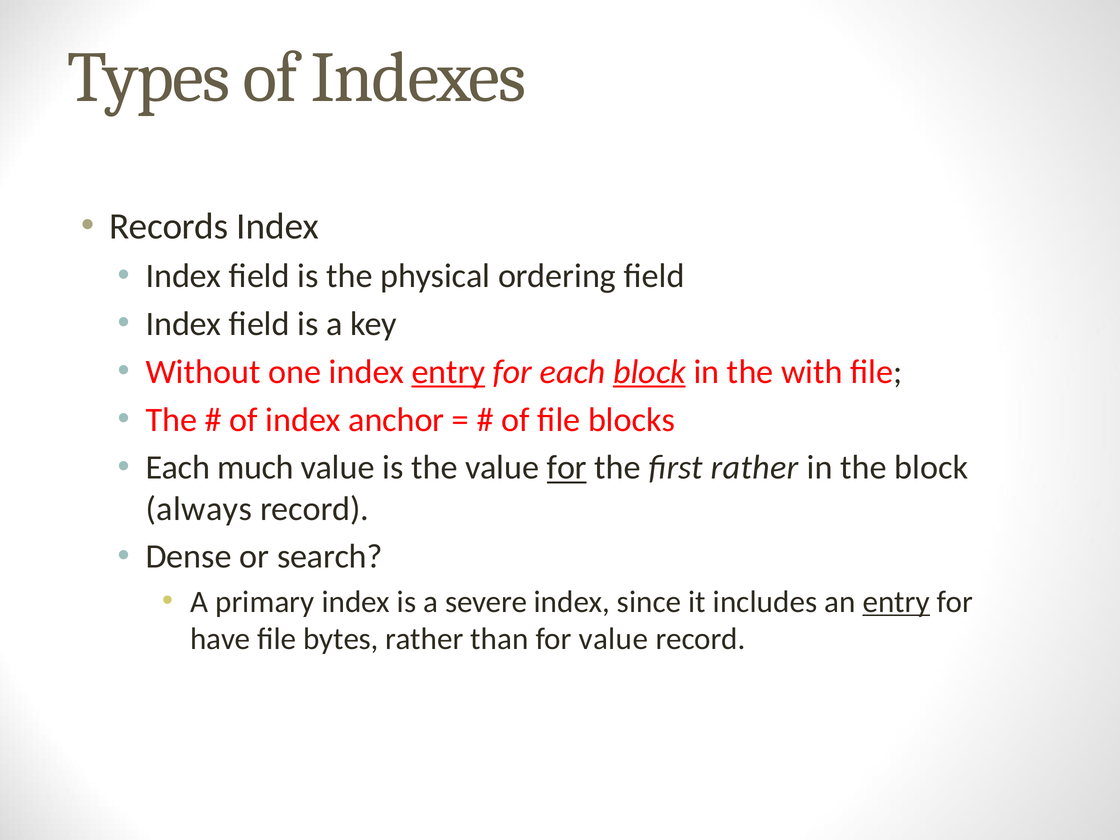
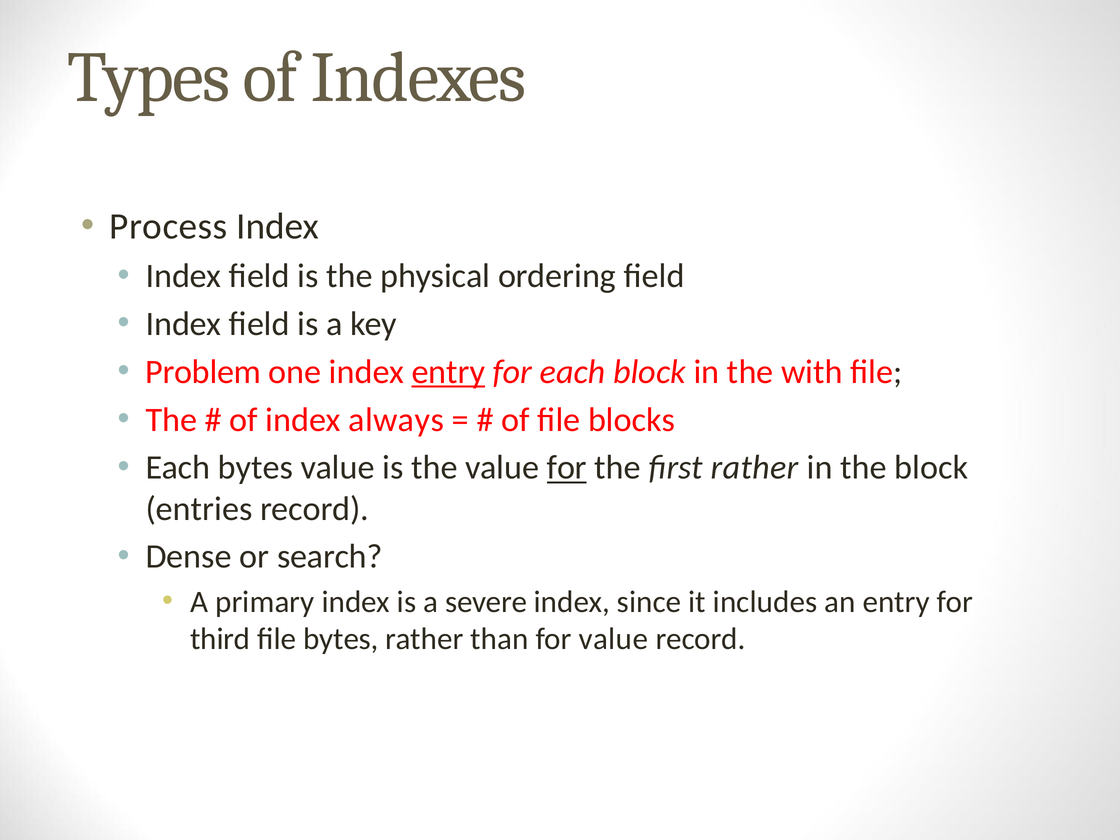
Records: Records -> Process (168, 227)
Without: Without -> Problem (203, 372)
block underline: present -> none (649, 372)
anchor: anchor -> always (396, 420)
Each much: much -> bytes (255, 468)
always: always -> entries (199, 509)
entry underline: present -> none (896, 602)
have: have -> third (220, 639)
